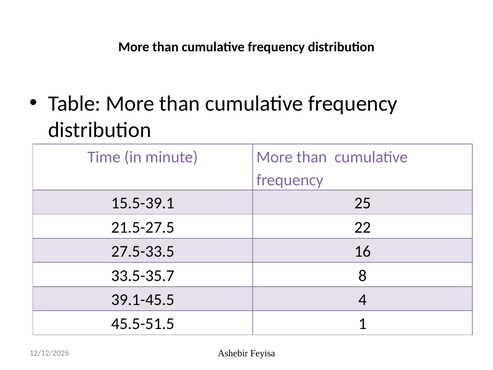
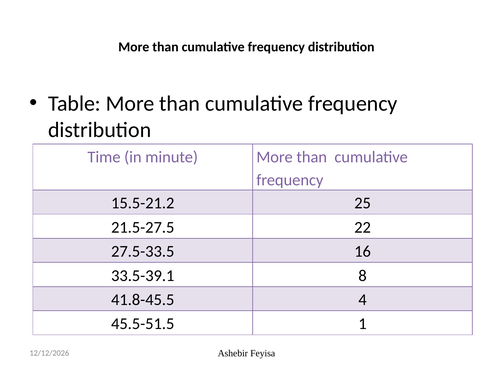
15.5-39.1: 15.5-39.1 -> 15.5-21.2 (143, 203)
33.5-35.7: 33.5-35.7 -> 33.5-39.1 (143, 275)
39.1-45.5: 39.1-45.5 -> 41.8-45.5 (143, 300)
